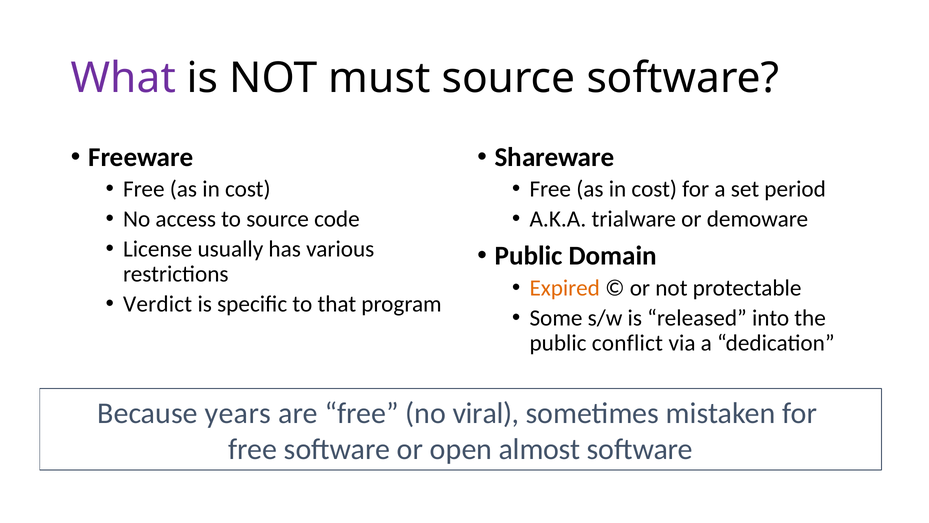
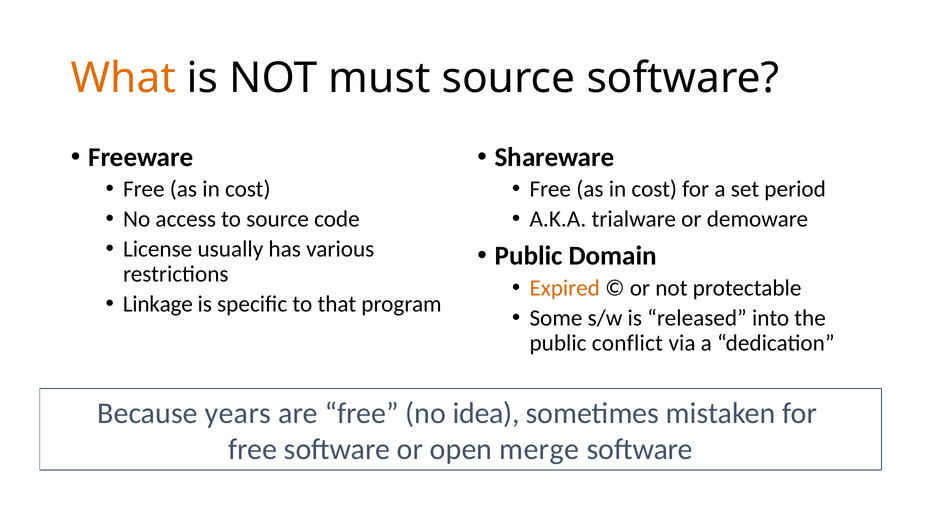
What colour: purple -> orange (123, 78)
Verdict: Verdict -> Linkage (158, 304)
viral: viral -> idea (486, 413)
almost: almost -> merge (539, 449)
